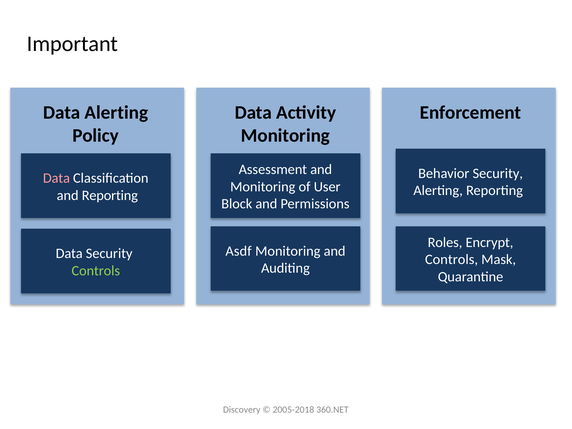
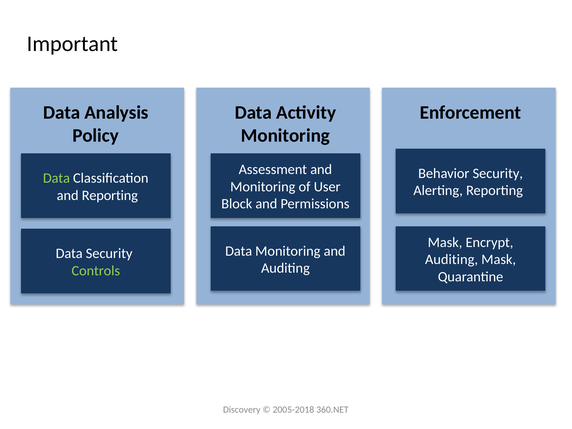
Data Alerting: Alerting -> Analysis (117, 113)
Data colour: pink -> light green (56, 178)
Roles: Roles -> Mask (445, 242)
Asdf: Asdf -> Data (239, 251)
Controls: Controls -> Auditing (452, 260)
